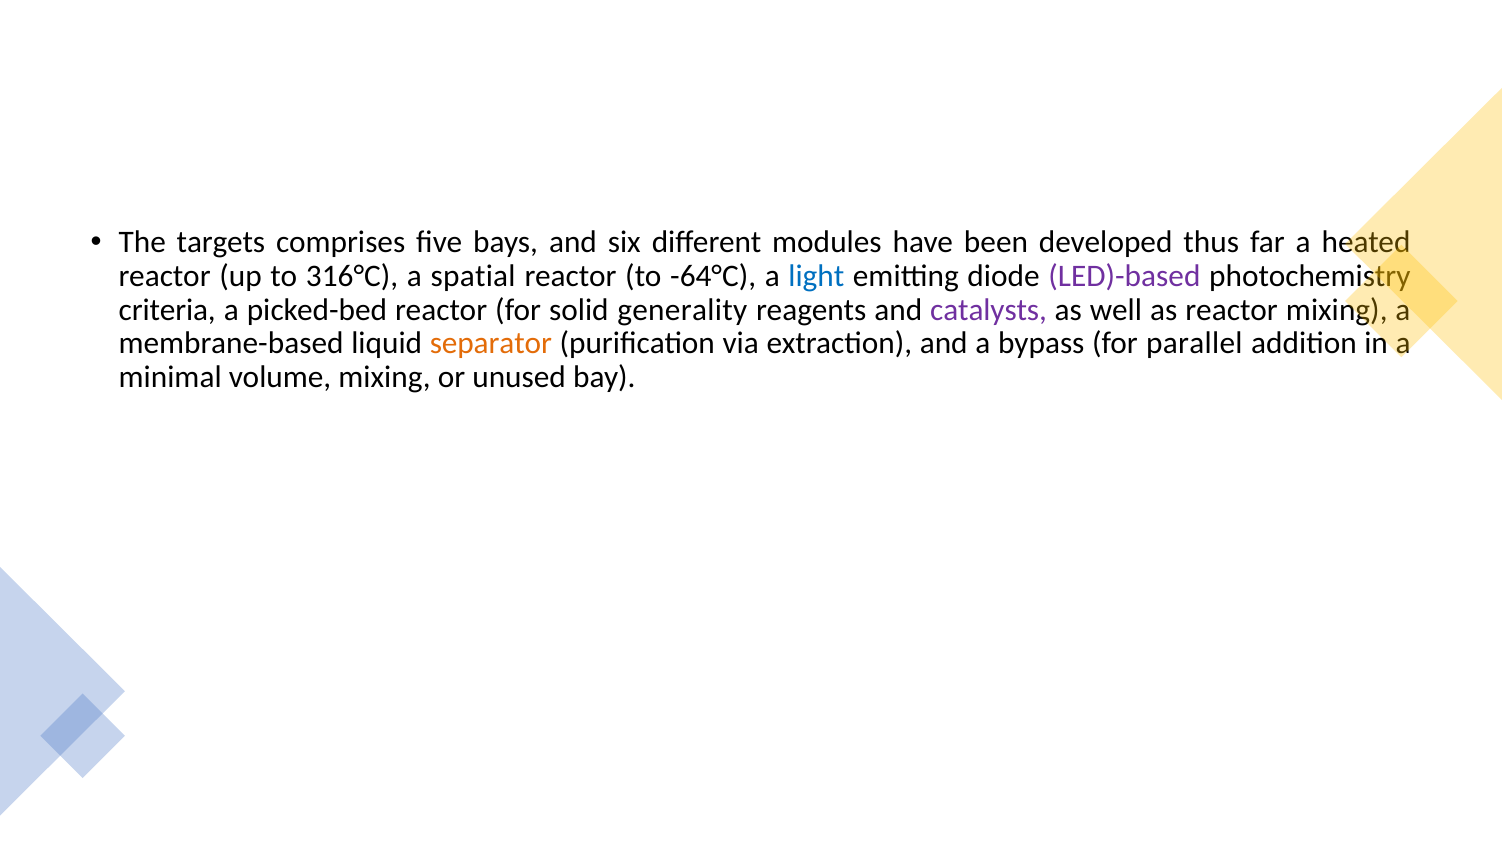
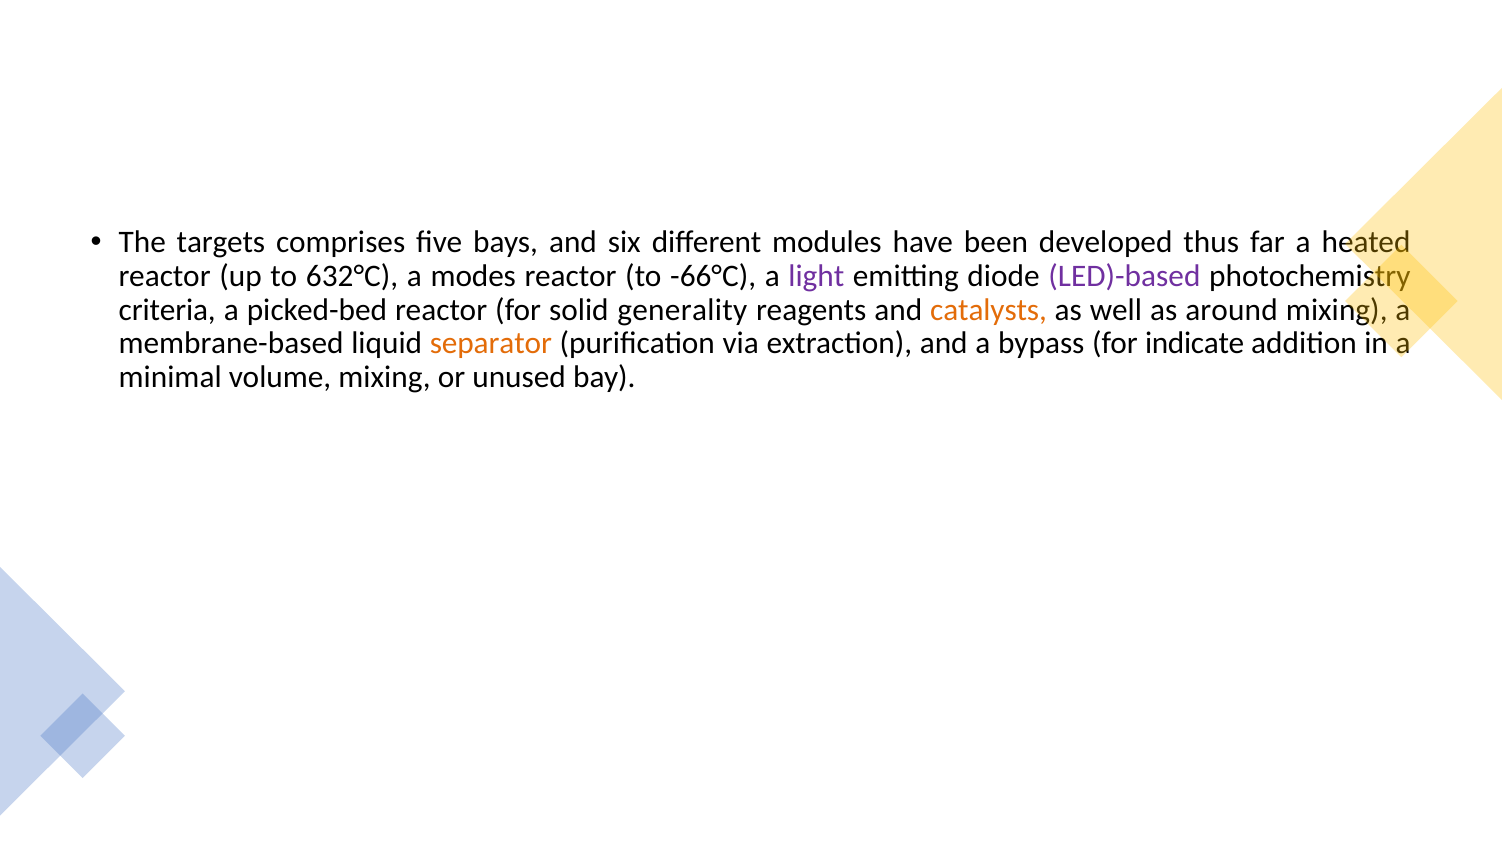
316°C: 316°C -> 632°C (352, 276)
spatial: spatial -> modes (473, 276)
-64°C: -64°C -> -66°C (713, 276)
light colour: blue -> purple (816, 276)
catalysts colour: purple -> orange (989, 310)
as reactor: reactor -> around (1232, 310)
parallel: parallel -> indicate (1195, 344)
